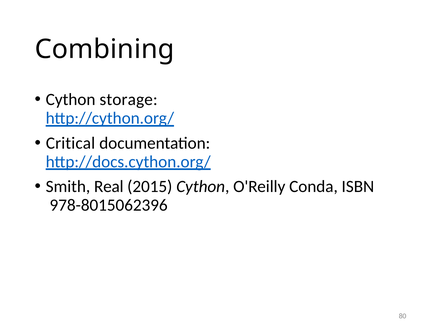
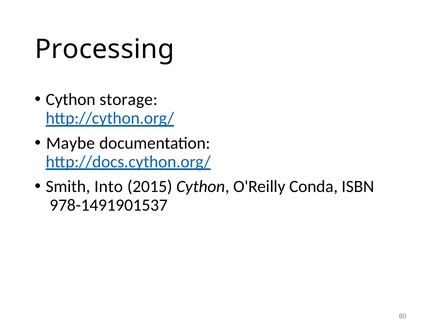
Combining: Combining -> Processing (105, 49)
Critical: Critical -> Maybe (71, 143)
Real: Real -> Into (109, 186)
978-8015062396: 978-8015062396 -> 978-1491901537 (109, 205)
